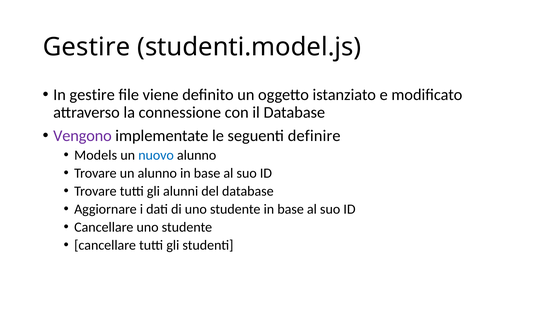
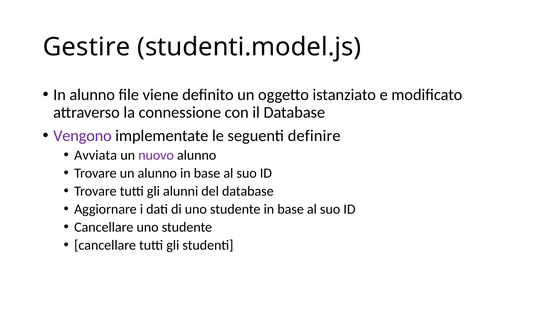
In gestire: gestire -> alunno (92, 95)
Models: Models -> Avviata (96, 155)
nuovo colour: blue -> purple (156, 155)
